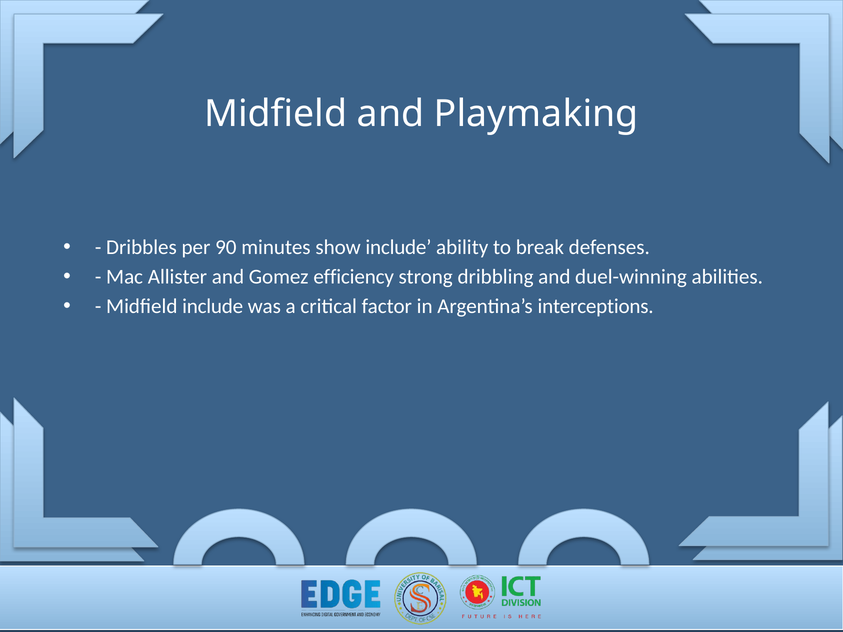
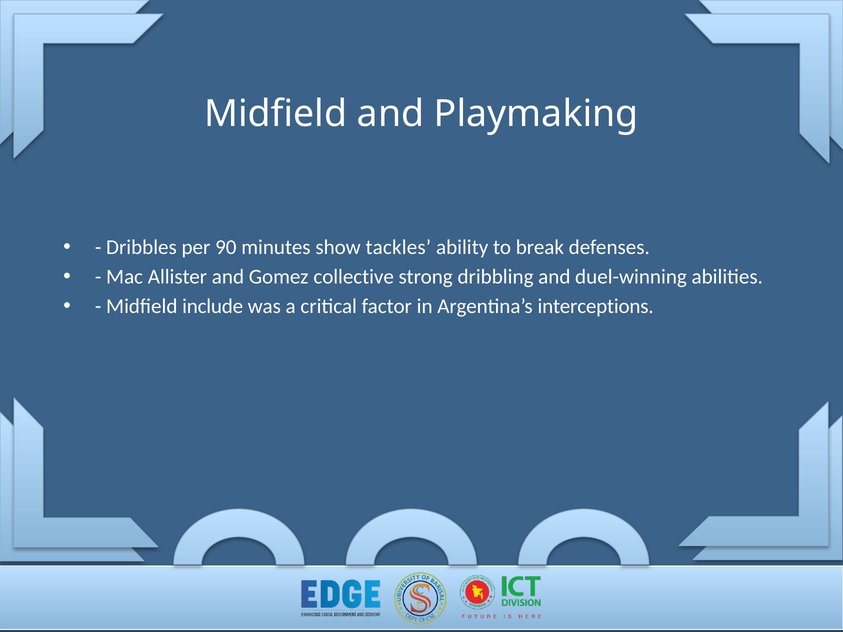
show include: include -> tackles (398, 247)
efficiency: efficiency -> collective (354, 277)
